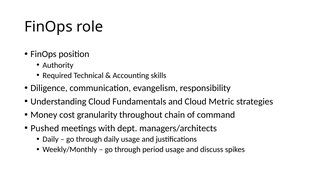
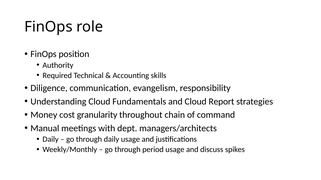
Metric: Metric -> Report (221, 102)
Pushed: Pushed -> Manual (45, 129)
